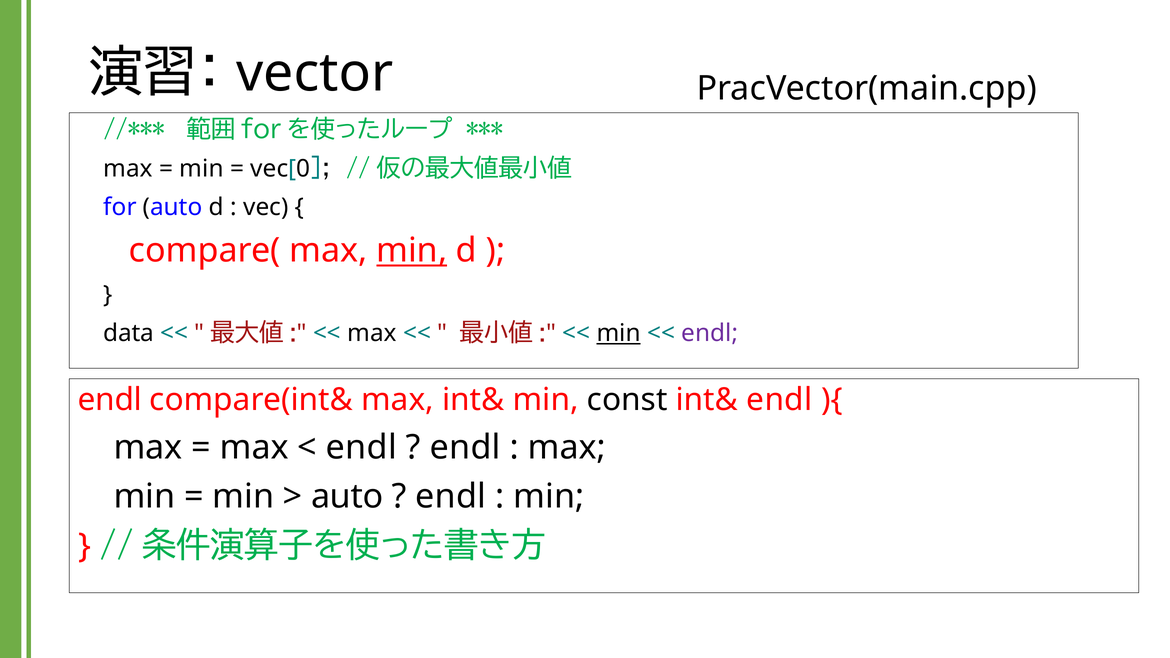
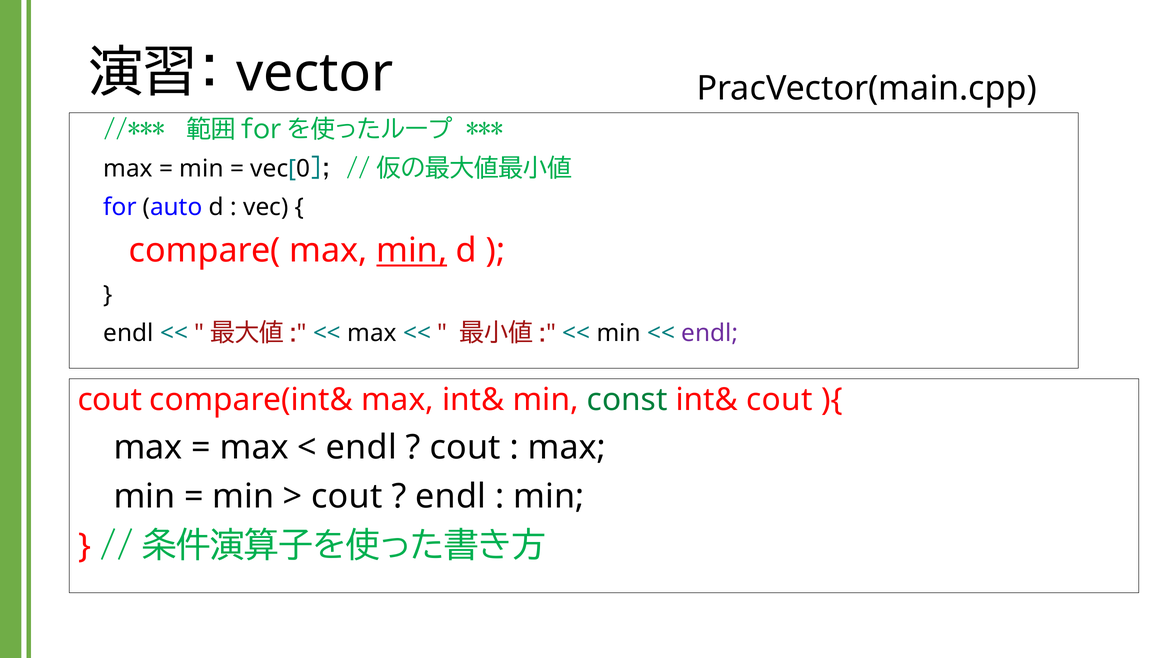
data: data -> endl (129, 333)
min underline: present -> none (619, 333)
endl: endl -> cout (110, 400)
const colour: black -> green (627, 400)
int& endl: endl -> cout (779, 400)
endl: endl -> cout (465, 448)
auto: auto -> cout (347, 497)
